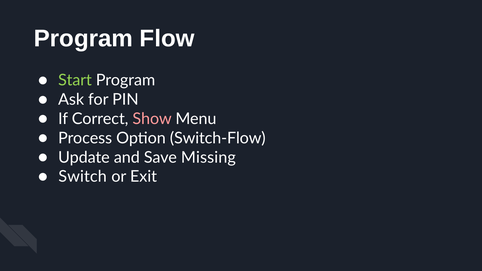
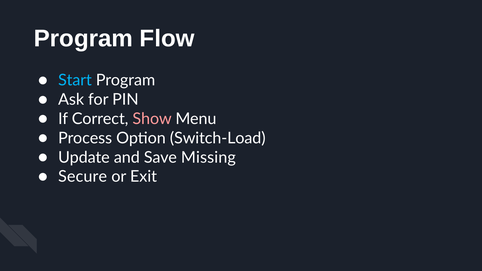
Start colour: light green -> light blue (75, 80)
Switch-Flow: Switch-Flow -> Switch-Load (218, 138)
Switch: Switch -> Secure (83, 177)
